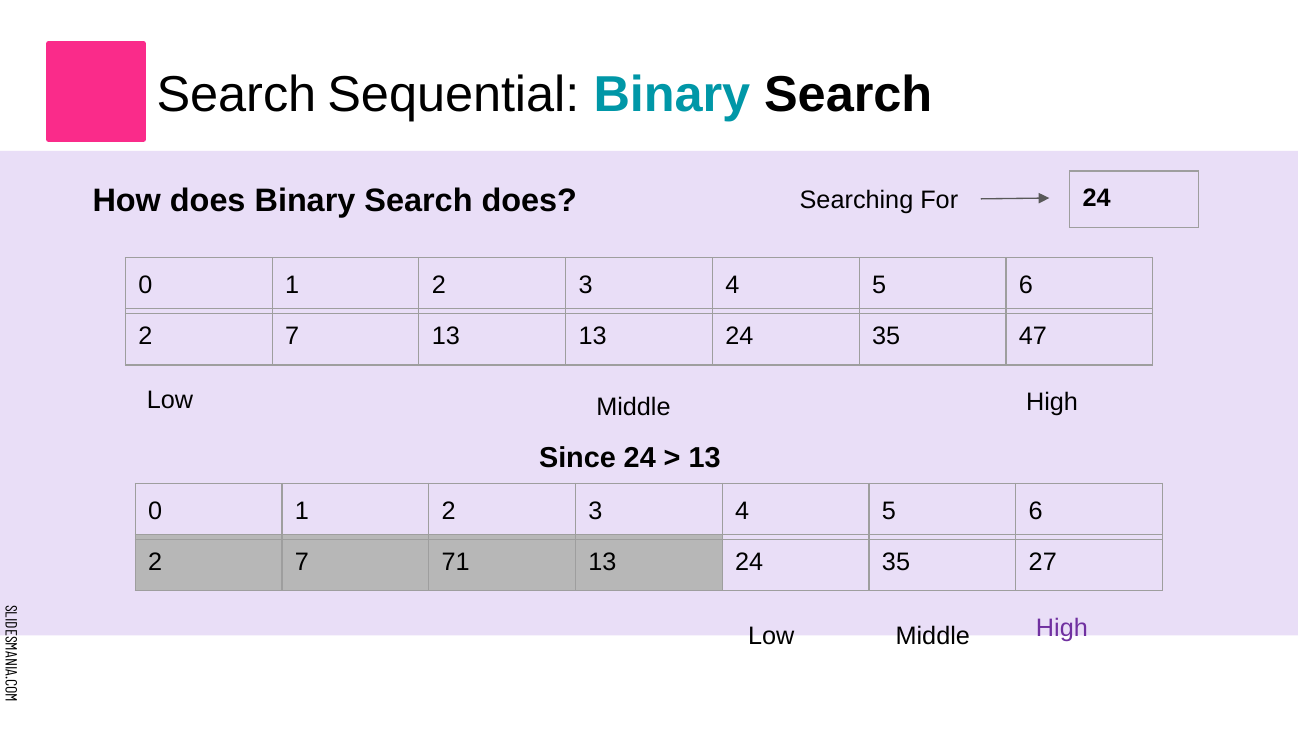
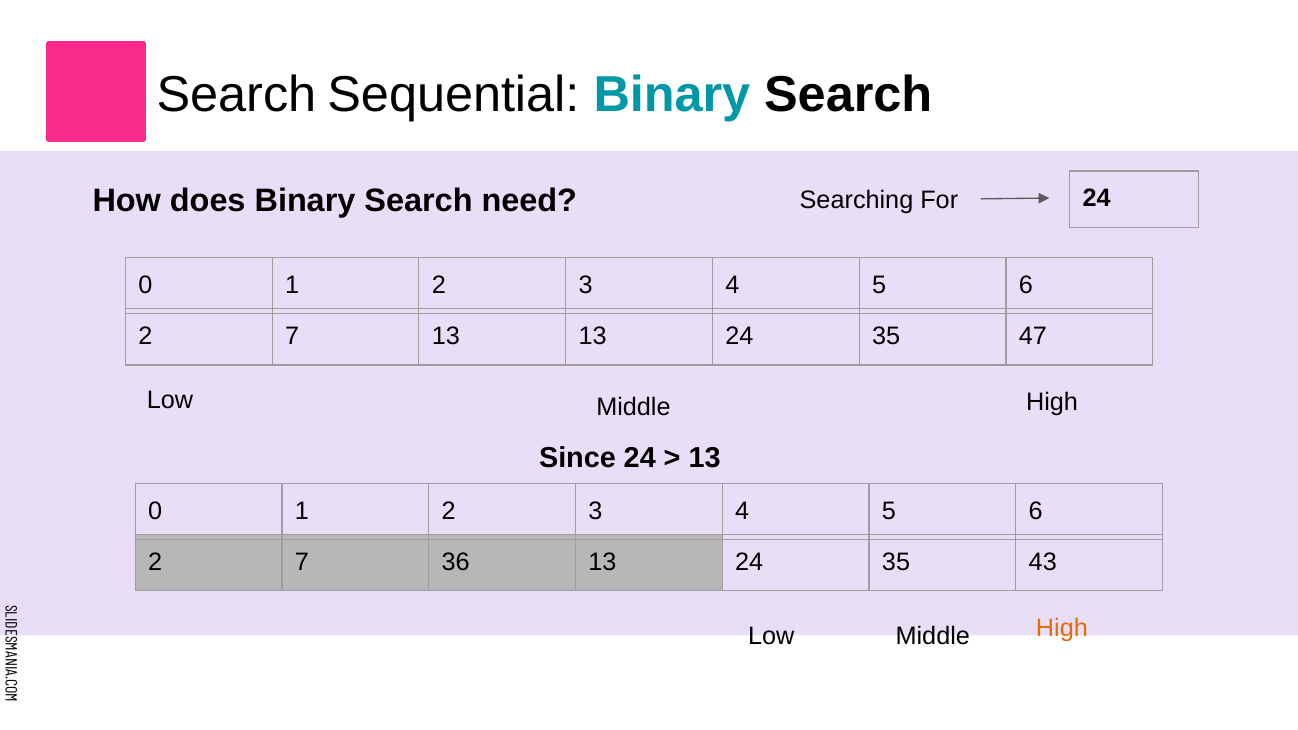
Search does: does -> need (529, 200)
71: 71 -> 36 (456, 562)
27: 27 -> 43 (1043, 562)
High colour: purple -> orange (1062, 628)
